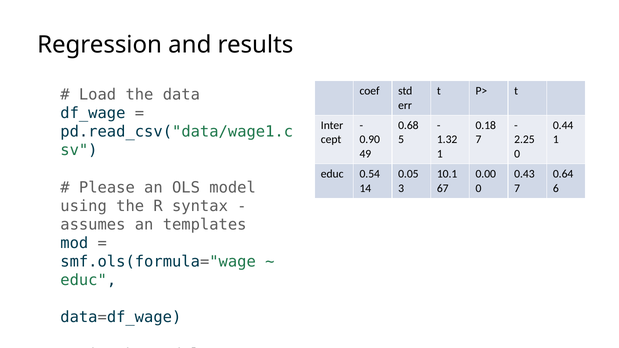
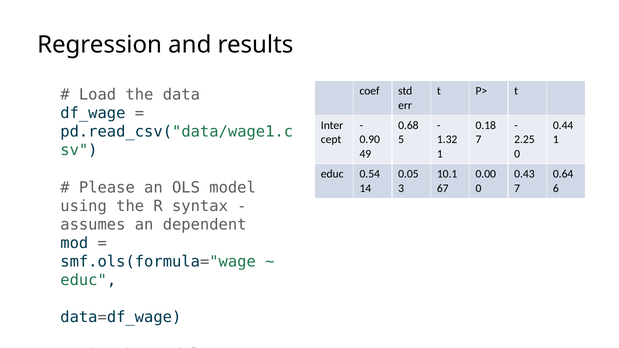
templates: templates -> dependent (205, 225)
